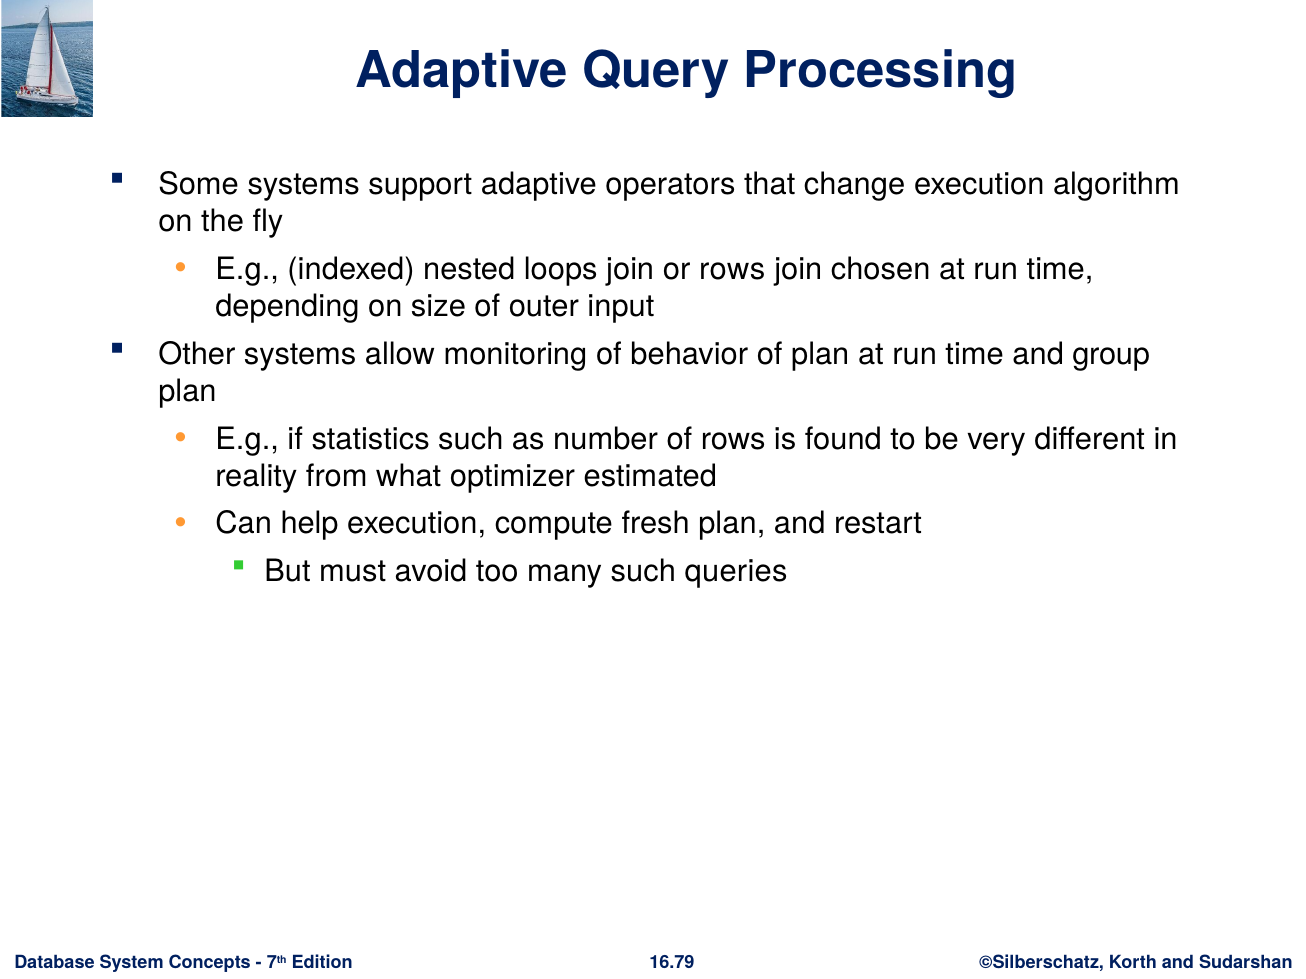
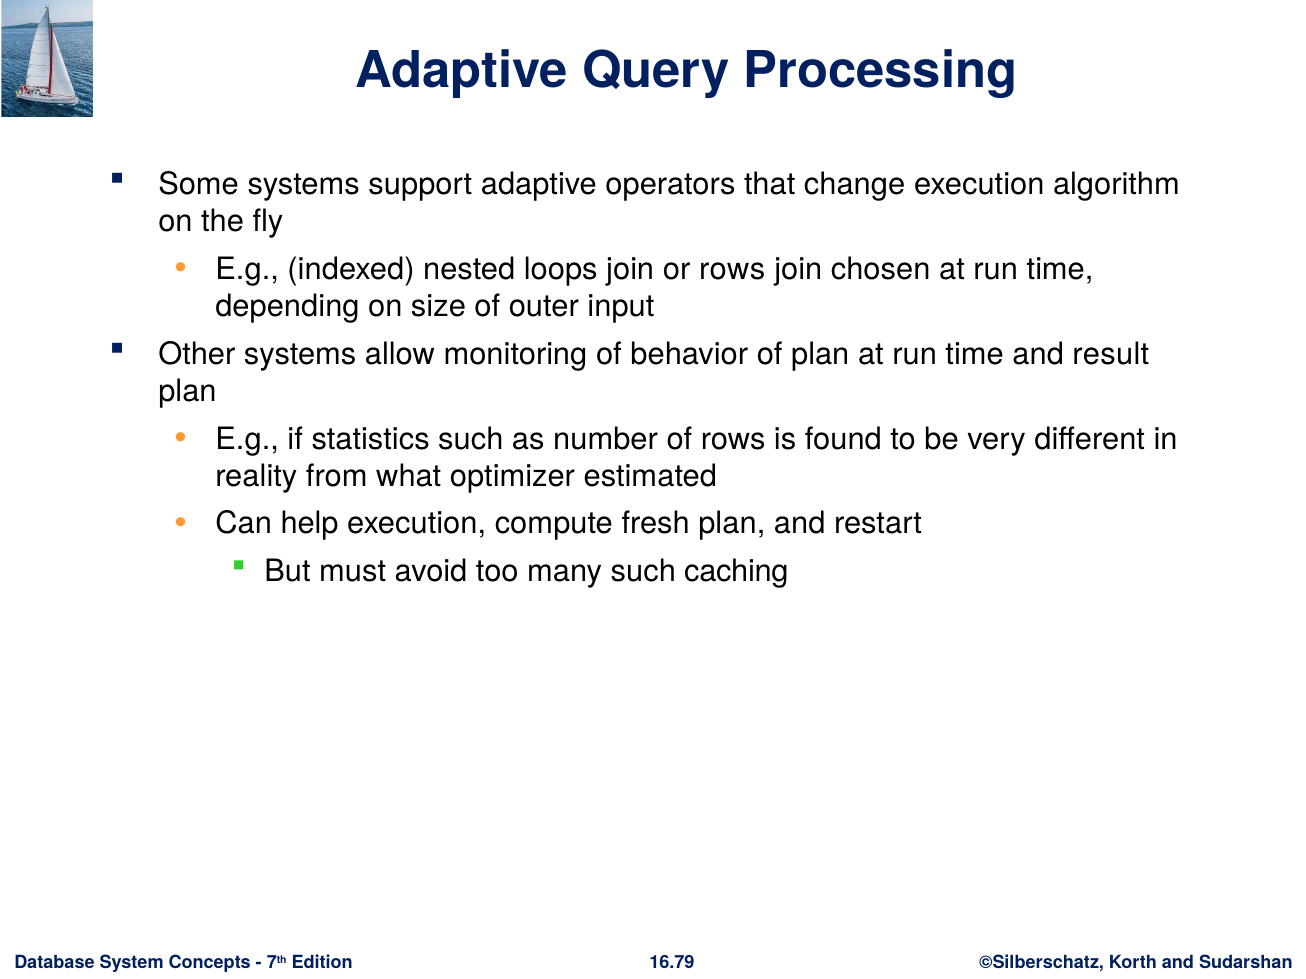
group: group -> result (1111, 354)
queries: queries -> caching (736, 572)
